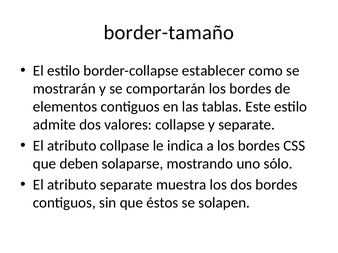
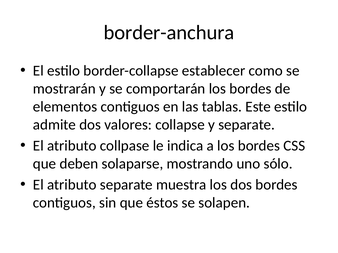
border-tamaño: border-tamaño -> border-anchura (169, 33)
